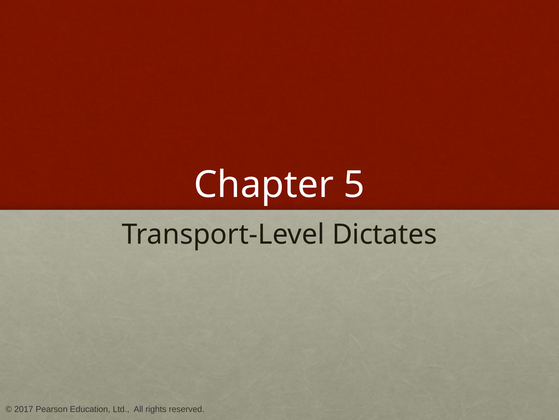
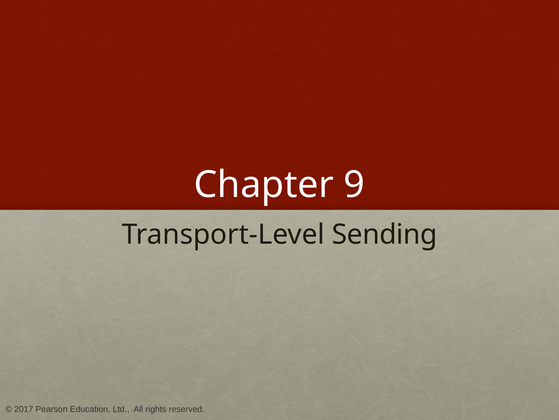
5: 5 -> 9 (354, 185)
Dictates: Dictates -> Sending (385, 234)
